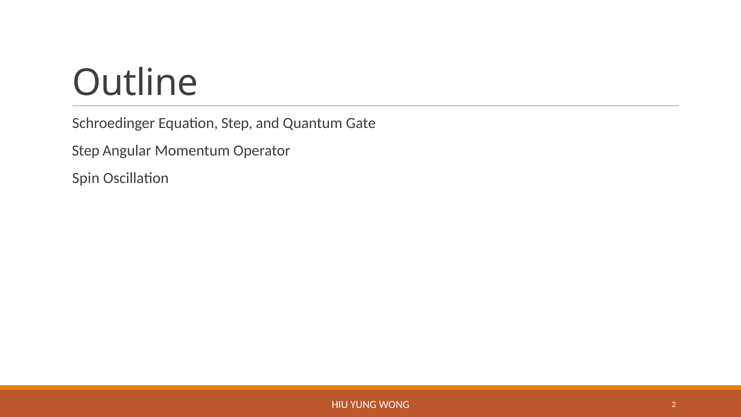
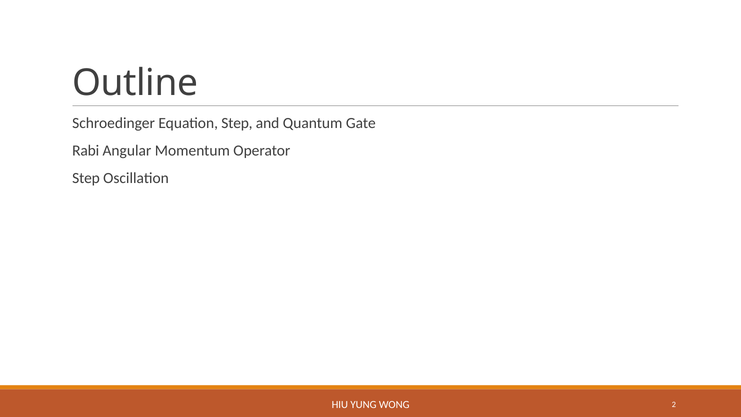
Step: Step -> Rabi (86, 151)
Spin: Spin -> Step (86, 178)
